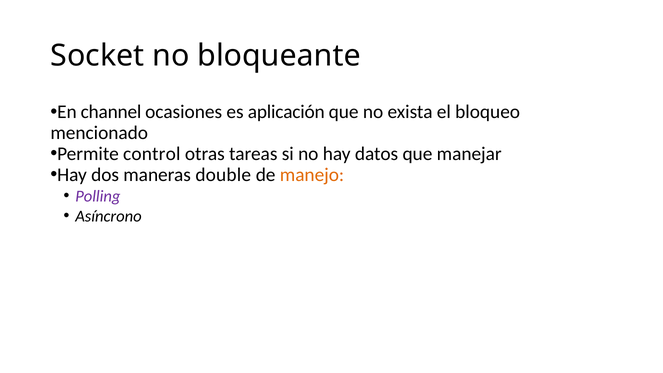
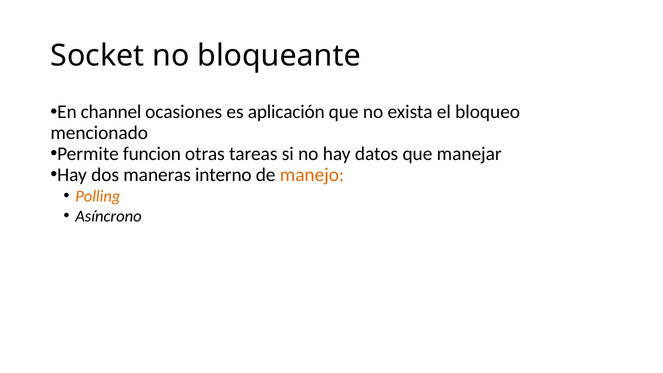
control: control -> funcion (152, 154)
double: double -> interno (223, 175)
Polling colour: purple -> orange (98, 196)
